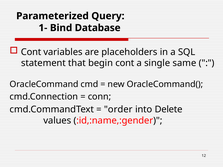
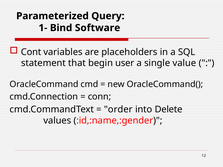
Database: Database -> Software (98, 28)
begin cont: cont -> user (125, 63)
same: same -> value (184, 63)
